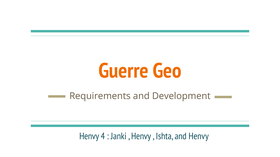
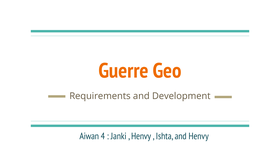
Henvy: Henvy -> Aiwan (89, 137)
